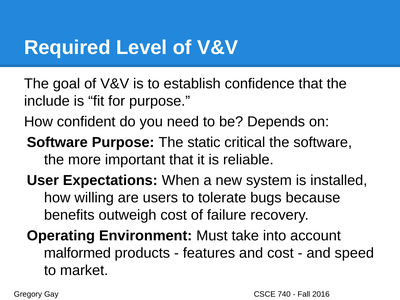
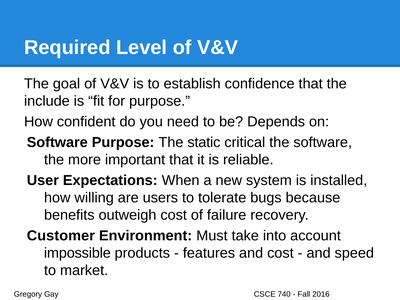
Operating: Operating -> Customer (61, 236)
malformed: malformed -> impossible (77, 253)
